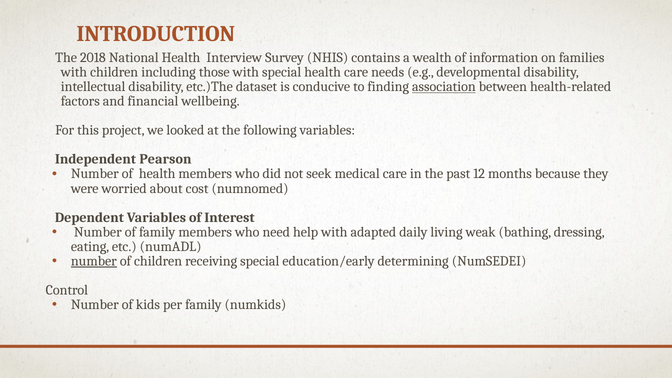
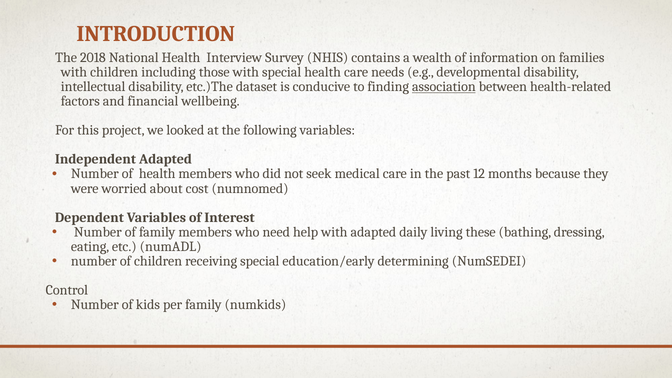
Independent Pearson: Pearson -> Adapted (166, 159)
weak: weak -> these (481, 232)
number underline: present -> none (94, 261)
